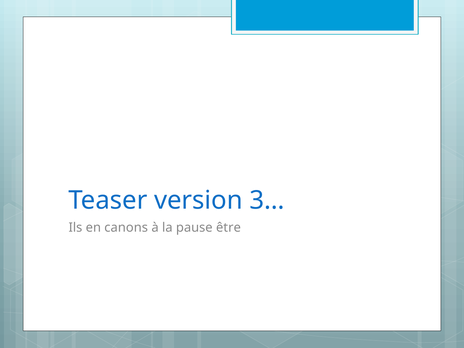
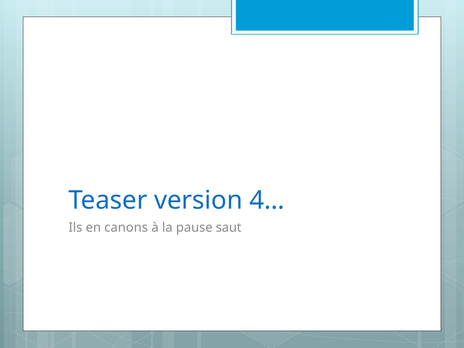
3…: 3… -> 4… (267, 200)
être: être -> saut (229, 227)
